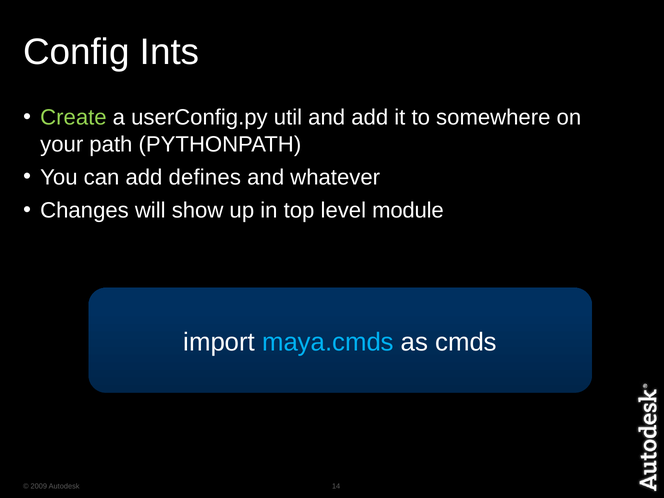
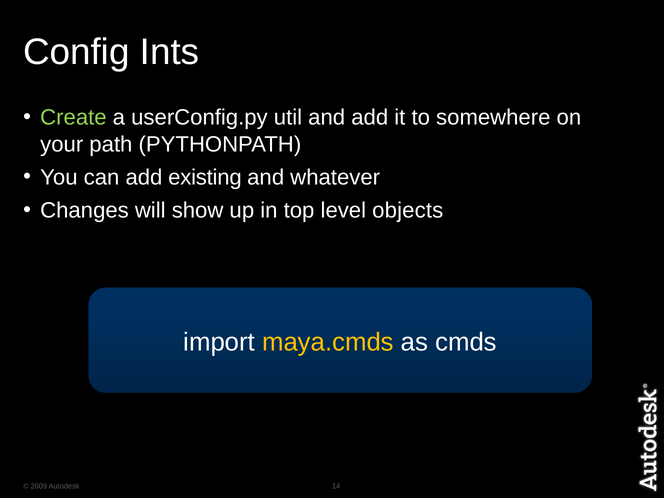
defines: defines -> existing (205, 177)
module: module -> objects (408, 211)
maya.cmds colour: light blue -> yellow (328, 342)
